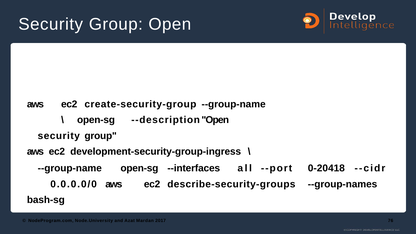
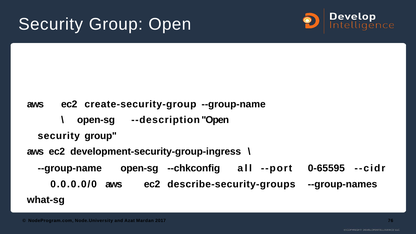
--interfaces: --interfaces -> --chkconfig (194, 168)
0-20418: 0-20418 -> 0-65595 (326, 168)
bash-sg: bash-sg -> what-sg (46, 200)
